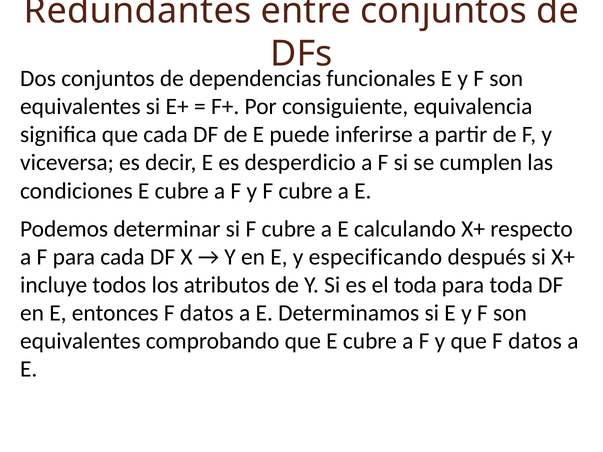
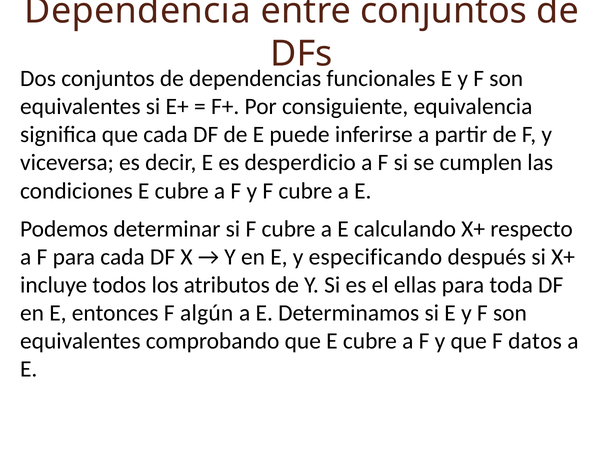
Redundantes: Redundantes -> Dependencia (138, 11)
el toda: toda -> ellas (415, 285)
entonces F datos: datos -> algún (207, 313)
